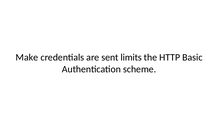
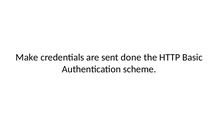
limits: limits -> done (131, 57)
